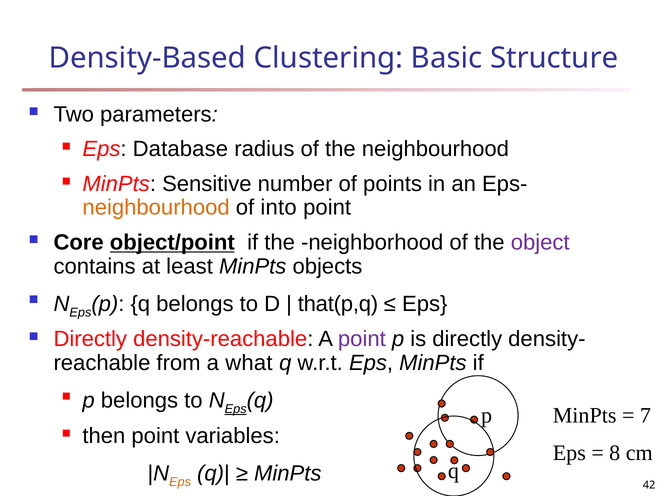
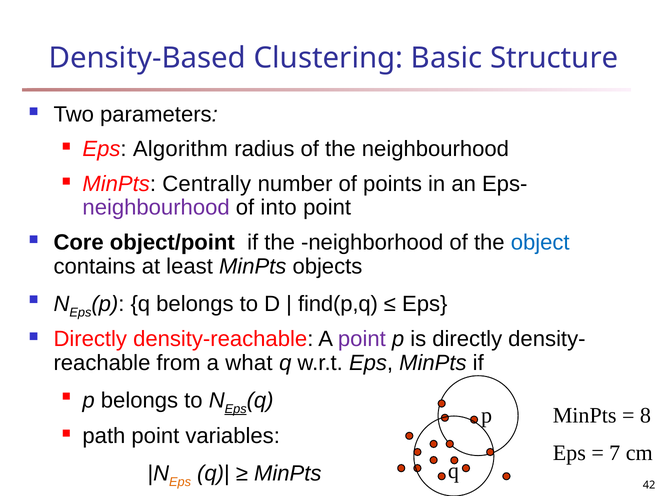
Database: Database -> Algorithm (180, 149)
Sensitive: Sensitive -> Centrally (207, 184)
neighbourhood colour: orange -> purple (156, 208)
object/point underline: present -> none (172, 243)
object colour: purple -> blue (540, 243)
that(p,q: that(p,q -> find(p,q (338, 304)
7: 7 -> 8 (645, 416)
then: then -> path (104, 436)
8: 8 -> 7 (615, 453)
